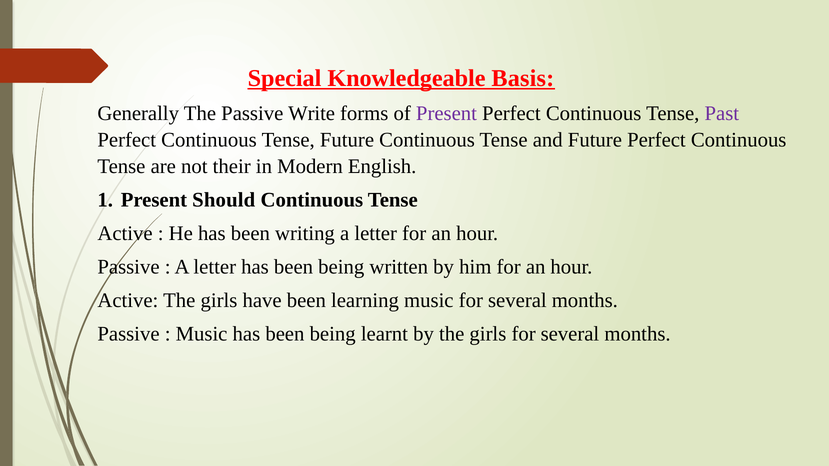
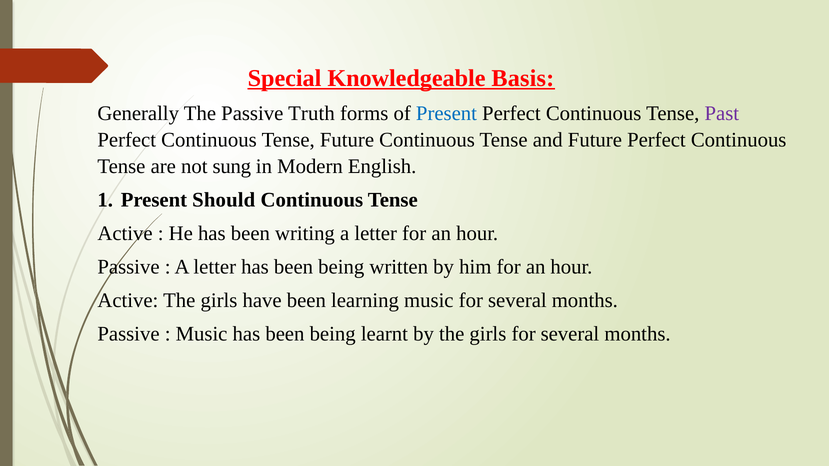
Write: Write -> Truth (311, 114)
Present colour: purple -> blue (446, 114)
their: their -> sung (232, 167)
